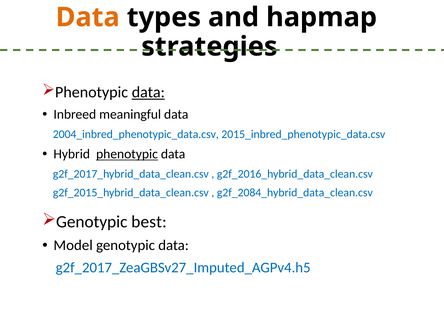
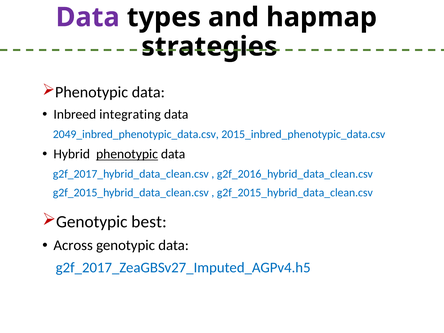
Data colour: orange -> purple (88, 17)
data underline: present -> none (148, 92)
meaningful: meaningful -> integrating (130, 114)
2004_inbred_phenotypic_data.csv: 2004_inbred_phenotypic_data.csv -> 2049_inbred_phenotypic_data.csv (136, 134)
g2f_2084_hybrid_data_clean.csv: g2f_2084_hybrid_data_clean.csv -> g2f_2015_hybrid_data_clean.csv (295, 193)
Model: Model -> Across (73, 245)
